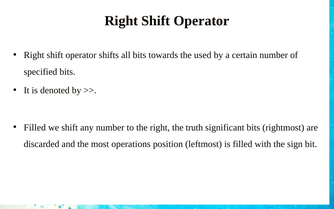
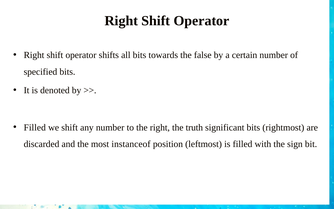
used: used -> false (203, 55)
operations: operations -> instanceof (131, 144)
